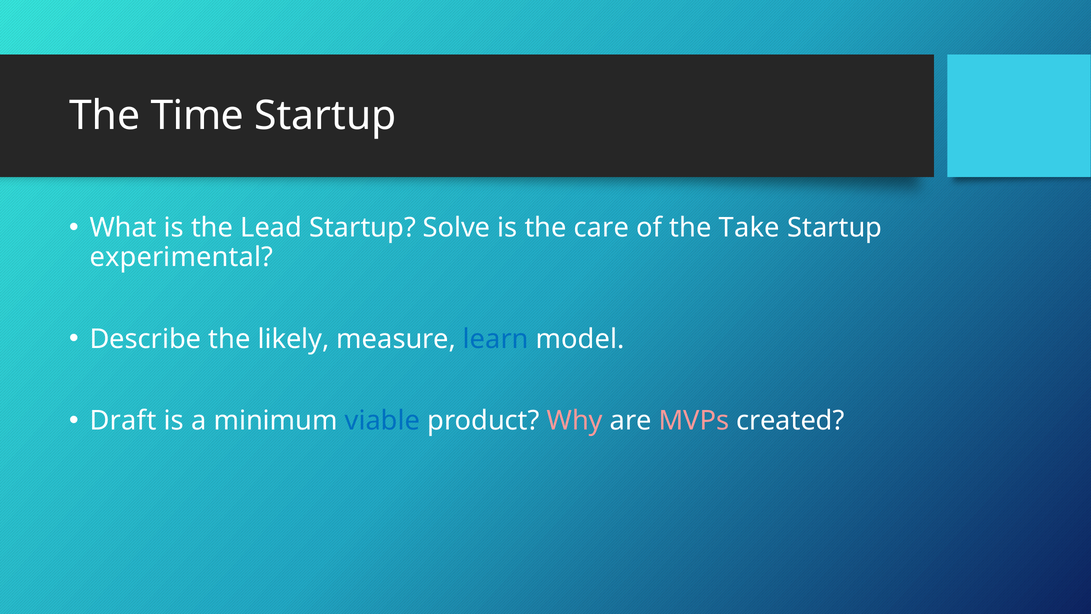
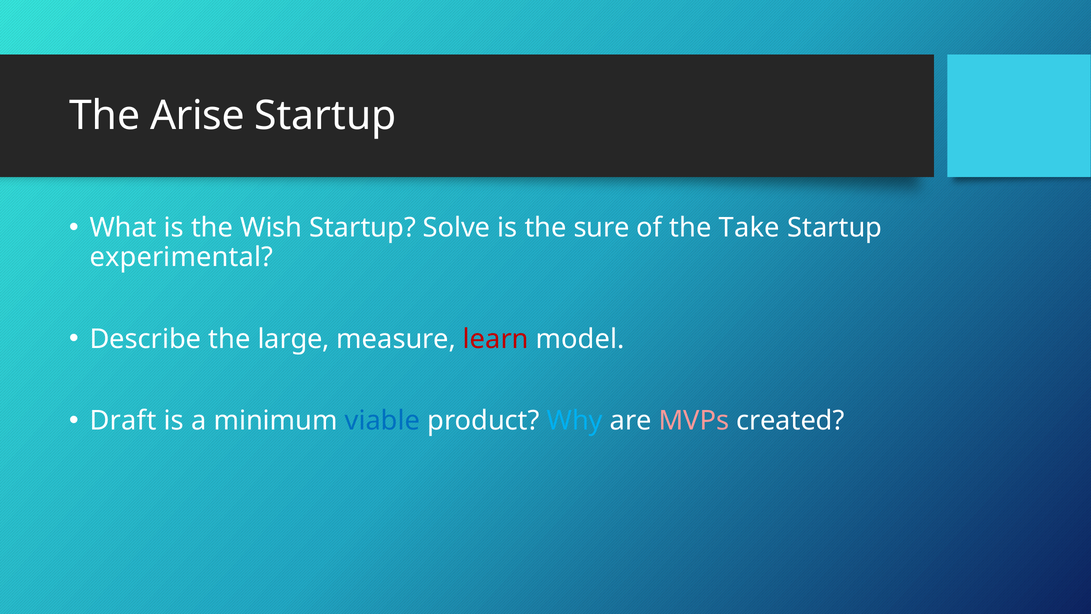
Time: Time -> Arise (197, 115)
Lead: Lead -> Wish (271, 228)
care: care -> sure (602, 228)
likely: likely -> large (294, 339)
learn colour: blue -> red (496, 339)
Why colour: pink -> light blue (575, 420)
